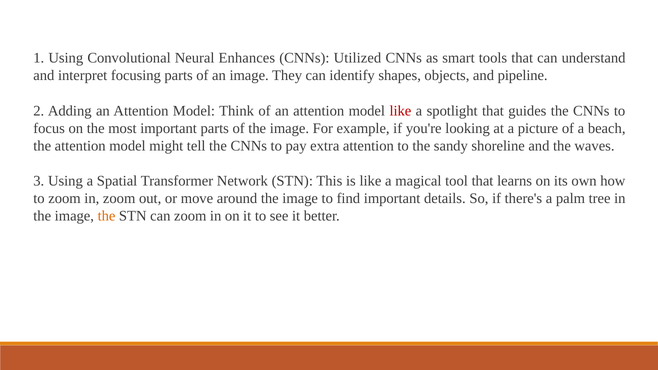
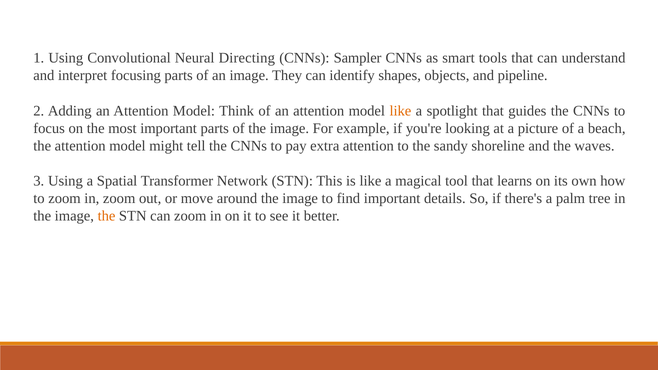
Enhances: Enhances -> Directing (247, 58)
Utilized: Utilized -> Sampler (358, 58)
like colour: red -> orange (400, 111)
